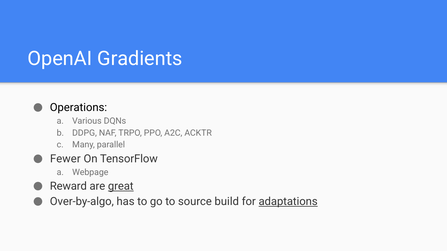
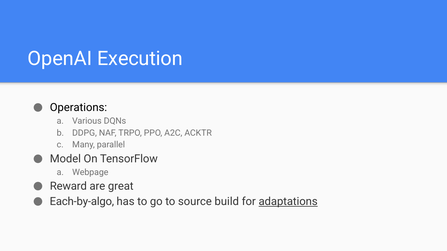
Gradients: Gradients -> Execution (140, 59)
Fewer: Fewer -> Model (65, 159)
great underline: present -> none (121, 187)
Over-by-algo: Over-by-algo -> Each-by-algo (82, 202)
